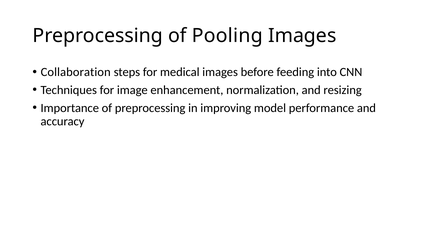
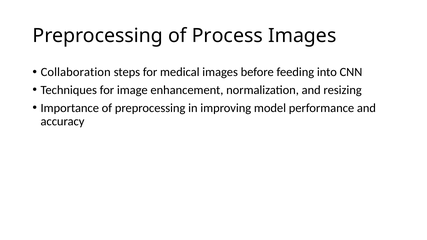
Pooling: Pooling -> Process (227, 36)
